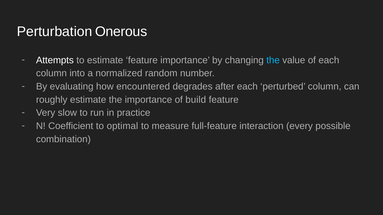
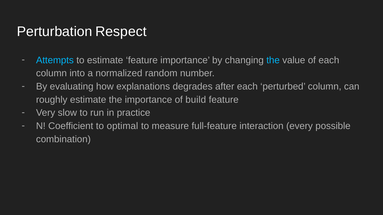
Onerous: Onerous -> Respect (121, 32)
Attempts colour: white -> light blue (55, 60)
encountered: encountered -> explanations (143, 87)
